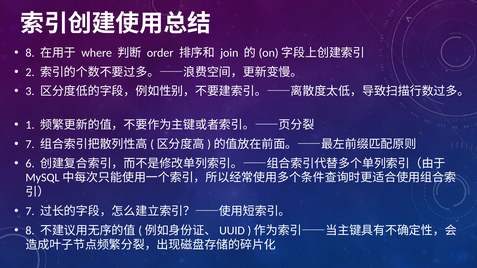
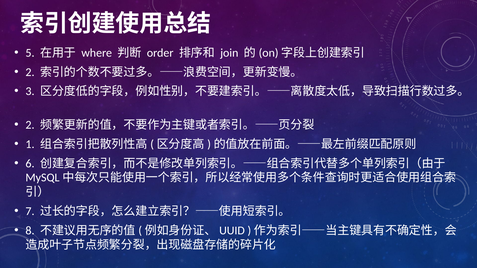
8: 8 -> 5 (30, 53)
1: 1 -> 2 (30, 125)
7: 7 -> 1 (30, 144)
